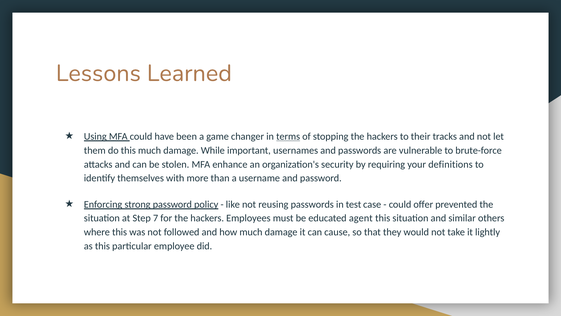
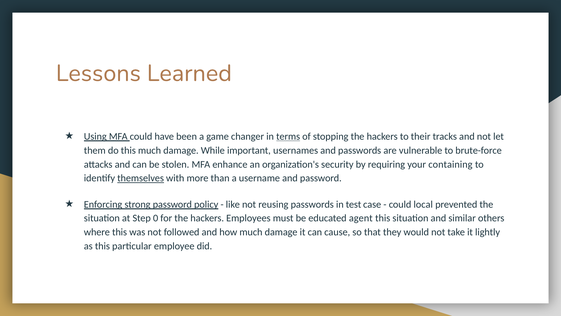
definitions: definitions -> containing (450, 164)
themselves underline: none -> present (141, 178)
offer: offer -> local (423, 204)
7: 7 -> 0 (156, 218)
